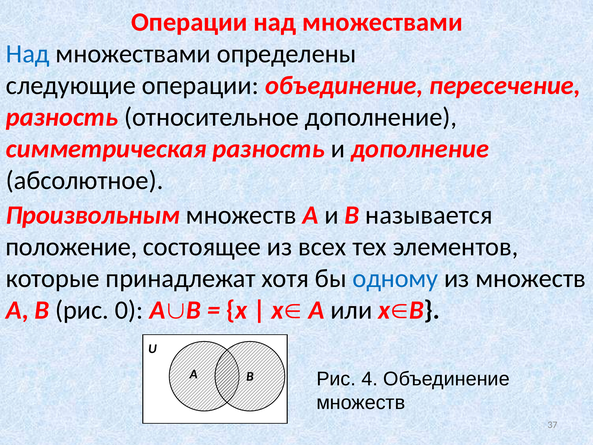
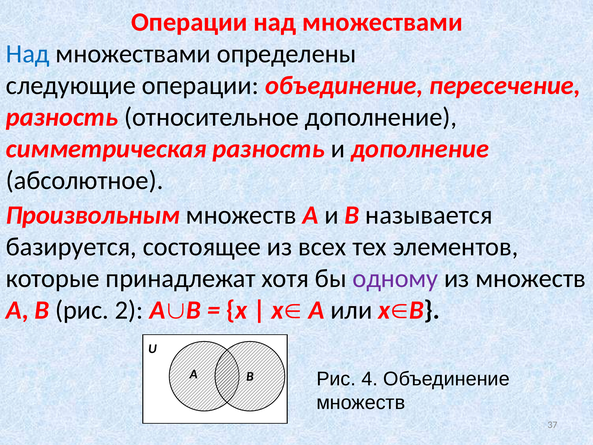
положение: положение -> базируется (71, 247)
одному colour: blue -> purple (395, 278)
0: 0 -> 2 (129, 310)
